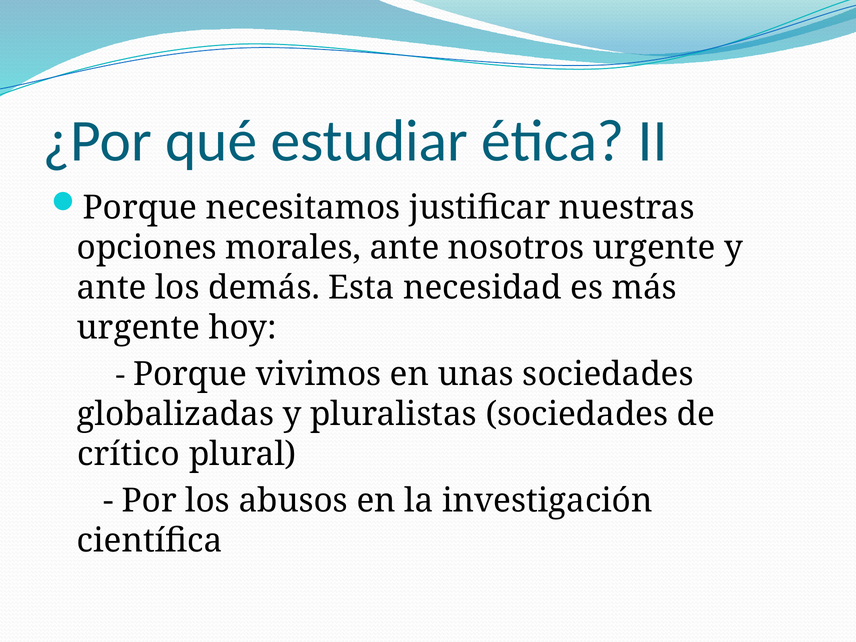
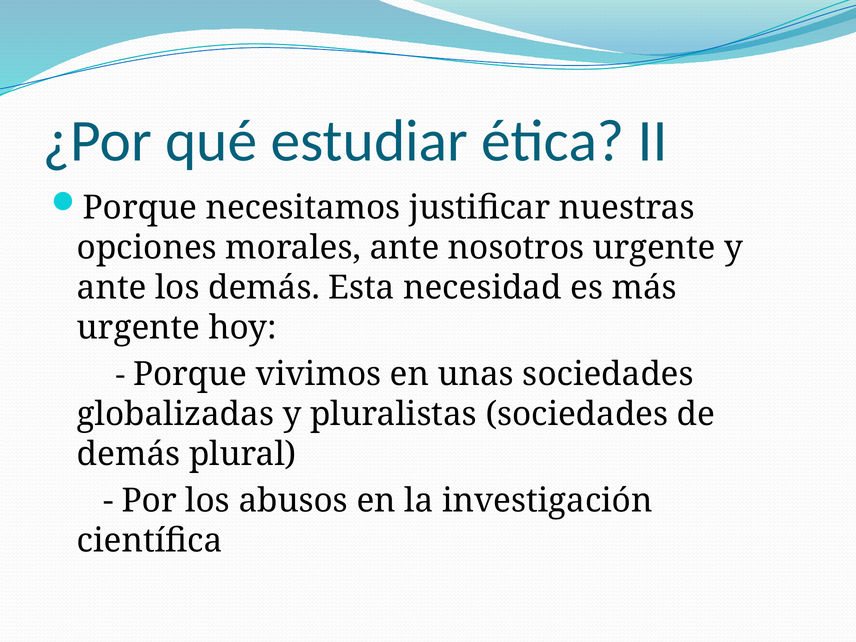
crítico: crítico -> demás (129, 454)
